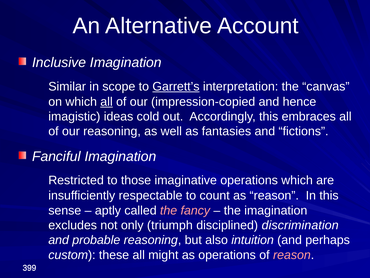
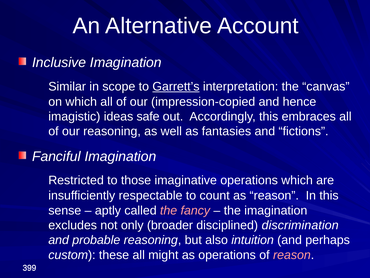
all underline: present -> none (107, 102)
cold: cold -> safe (148, 116)
triumph: triumph -> broader (170, 225)
